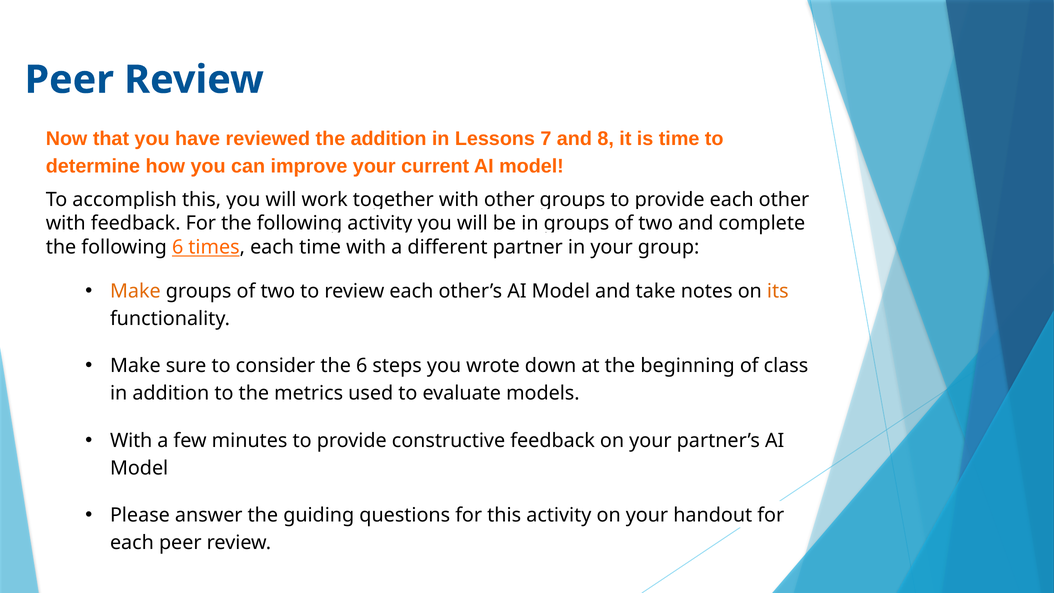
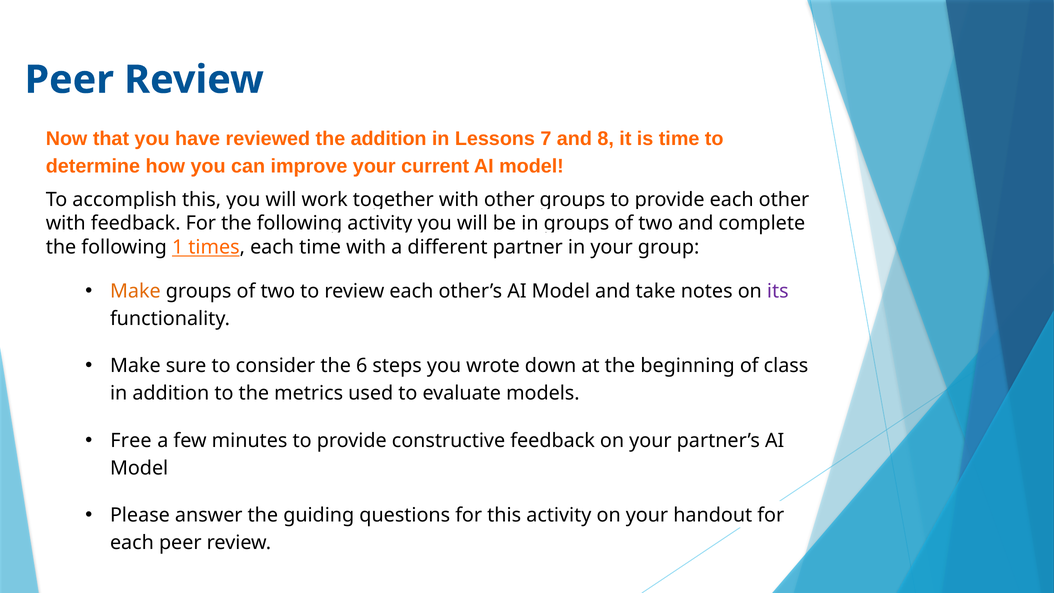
following 6: 6 -> 1 (178, 247)
its colour: orange -> purple (778, 291)
With: With -> Free (131, 440)
